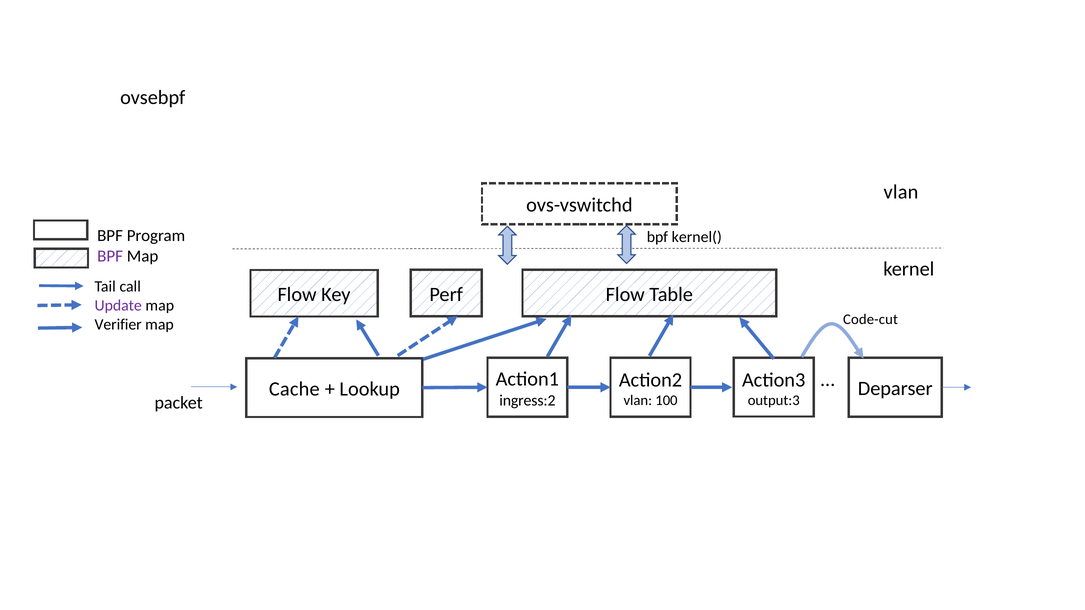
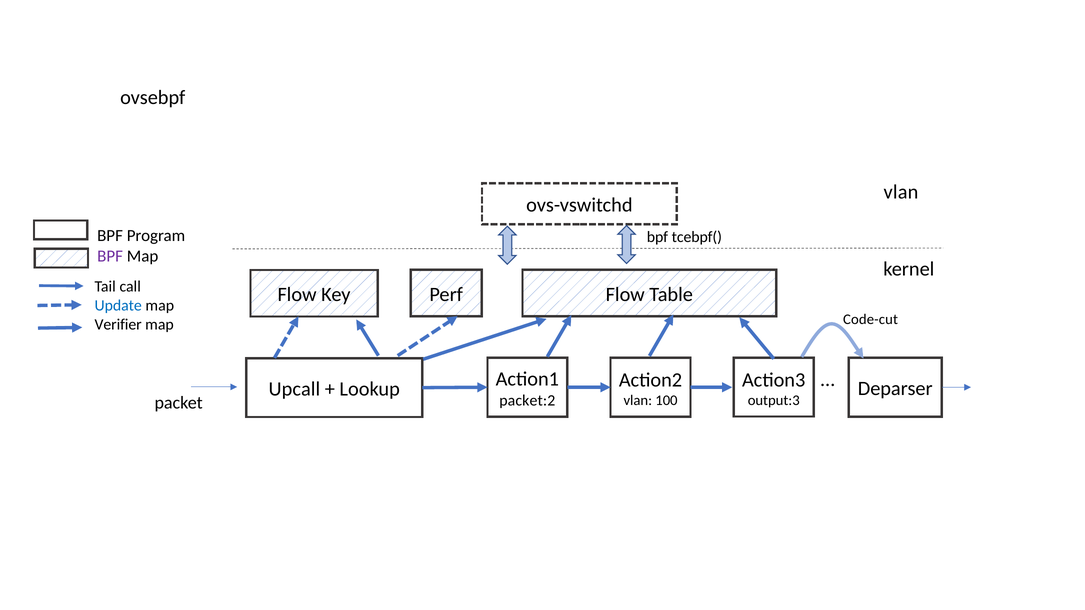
kernel(: kernel( -> tcebpf( (697, 237)
Update colour: purple -> blue (118, 306)
Cache: Cache -> Upcall (294, 389)
ingress:2: ingress:2 -> packet:2 (527, 401)
